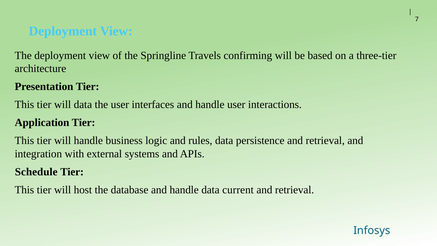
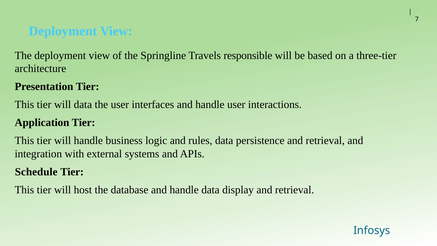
confirming: confirming -> responsible (248, 55)
current: current -> display (238, 190)
